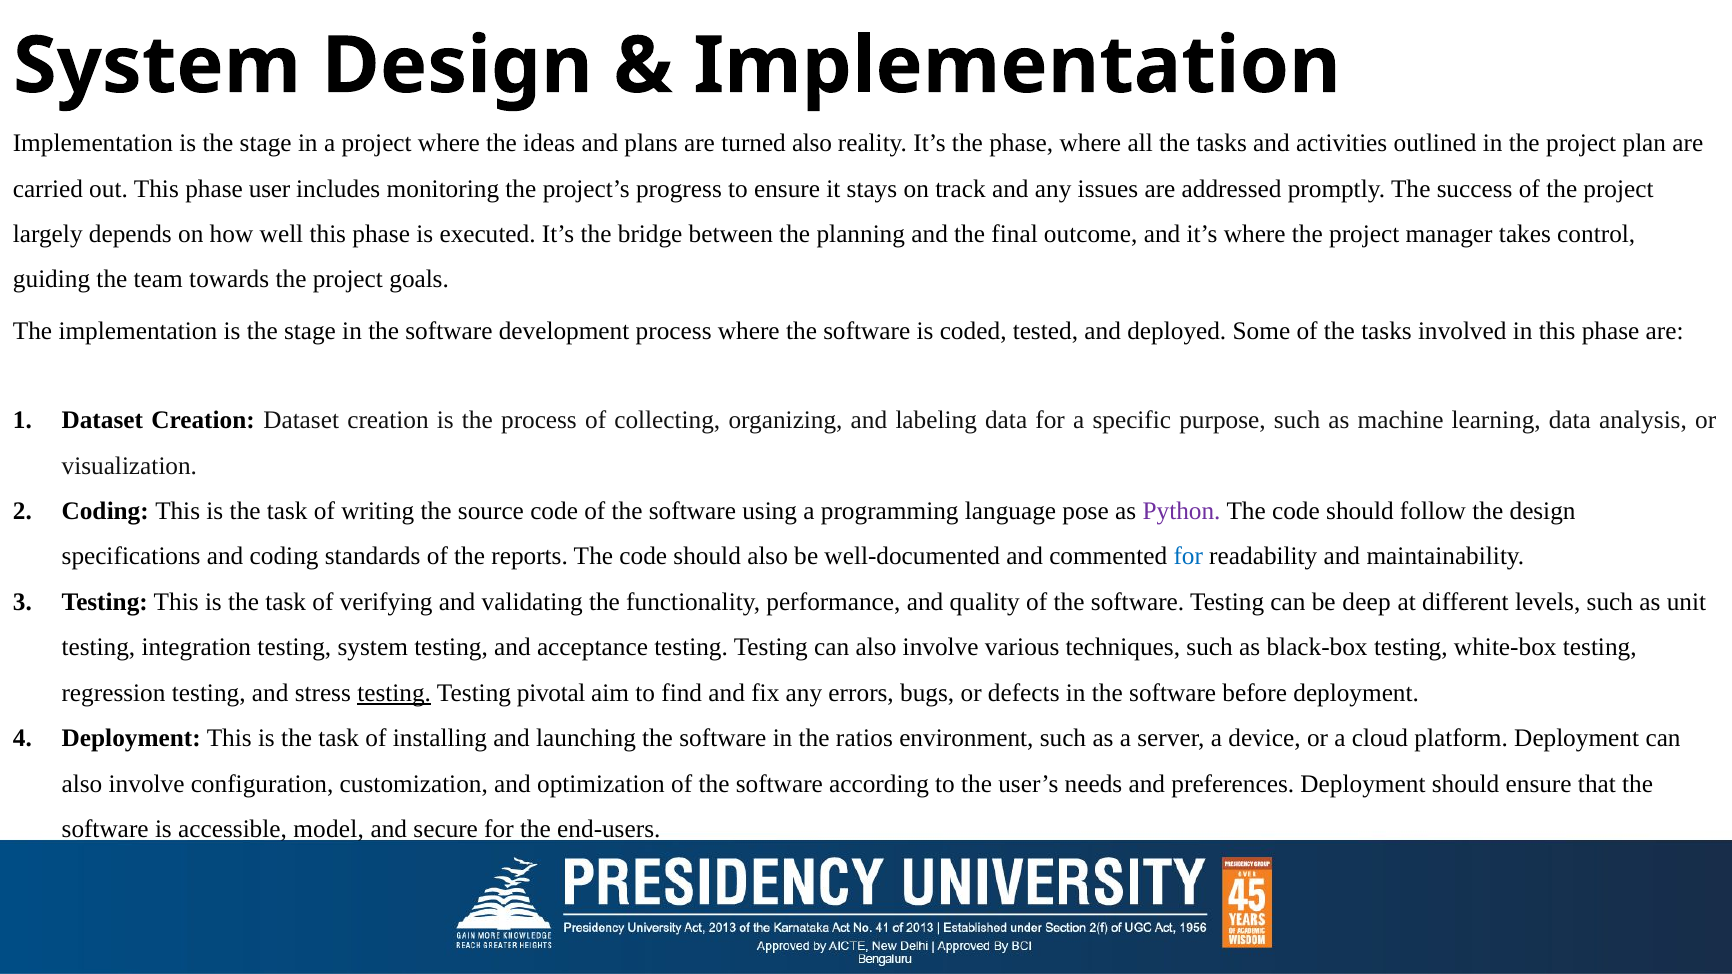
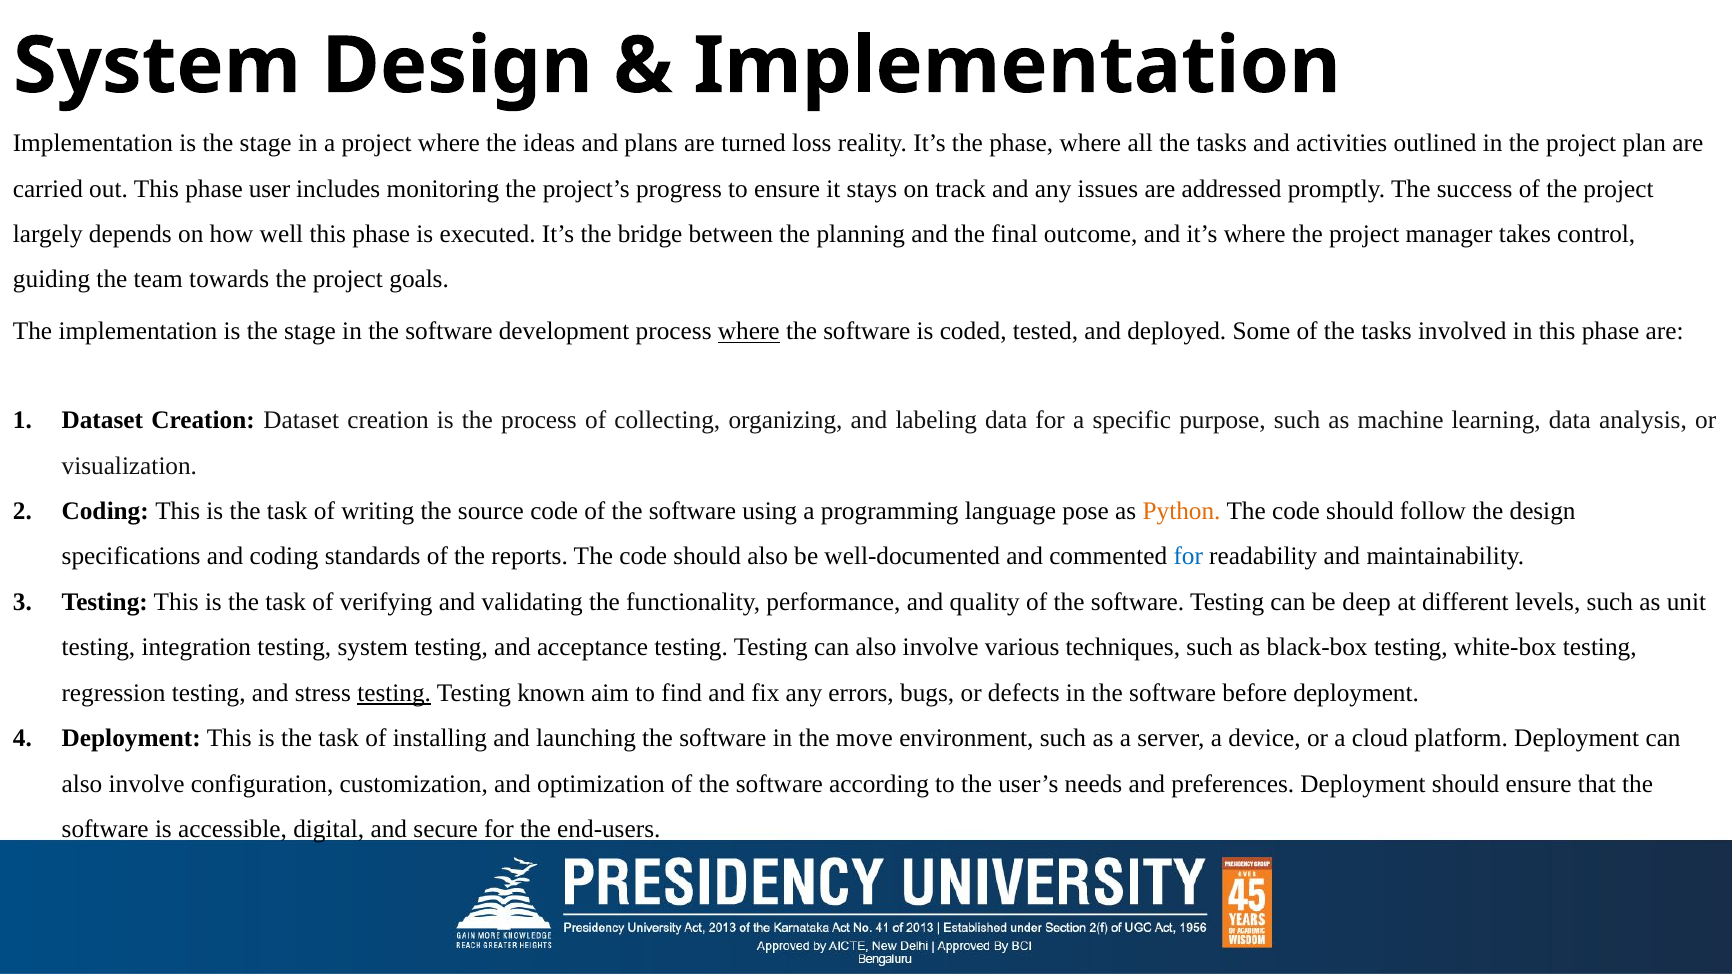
turned also: also -> loss (812, 143)
where underline: none -> present (749, 332)
Python colour: purple -> orange (1182, 511)
pivotal: pivotal -> known (551, 693)
ratios: ratios -> move (864, 739)
model: model -> digital (329, 830)
